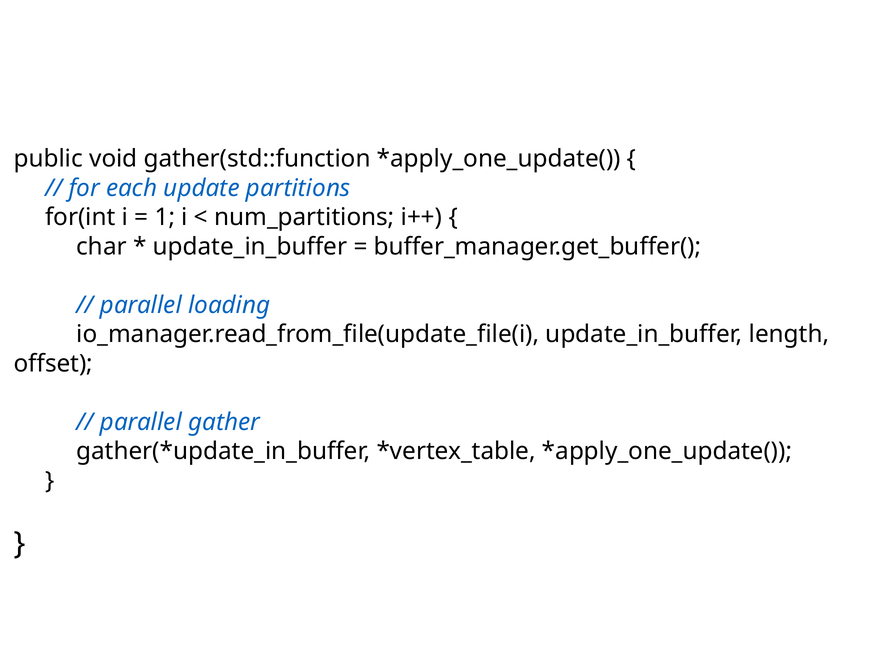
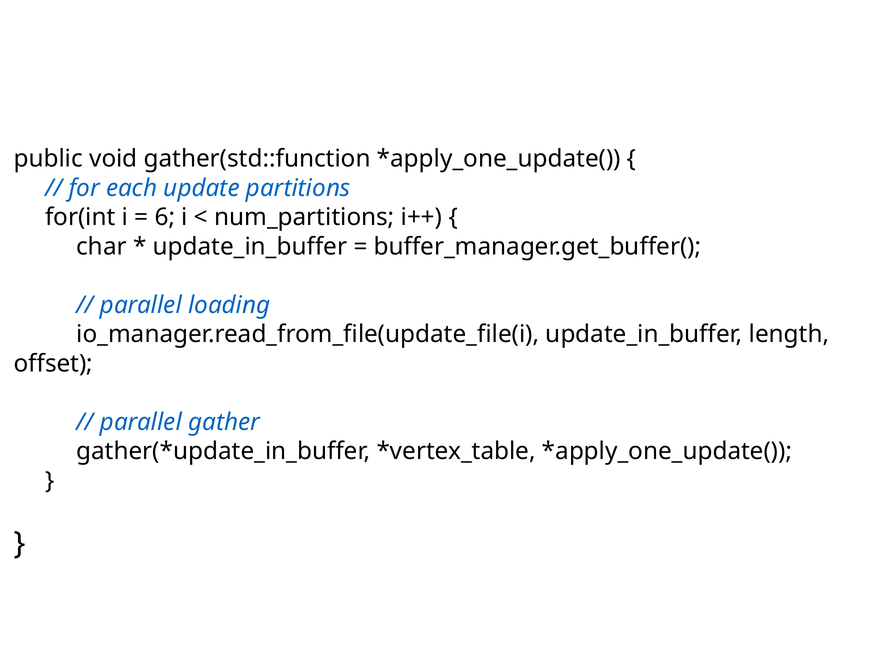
1: 1 -> 6 (165, 217)
